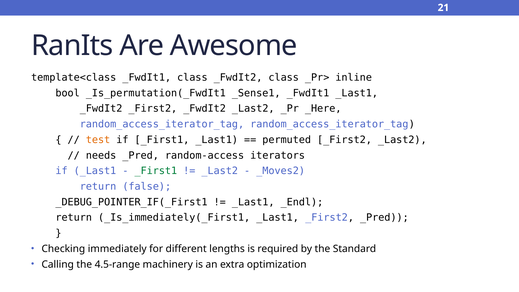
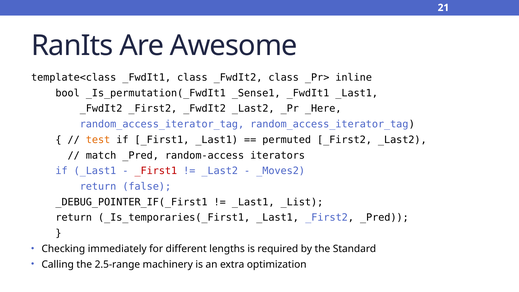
needs: needs -> match (101, 155)
_First1 colour: green -> red (156, 171)
_Endl: _Endl -> _List (302, 202)
_Is_immediately(_First1: _Is_immediately(_First1 -> _Is_temporaries(_First1 (174, 218)
4.5-range: 4.5-range -> 2.5-range (117, 264)
